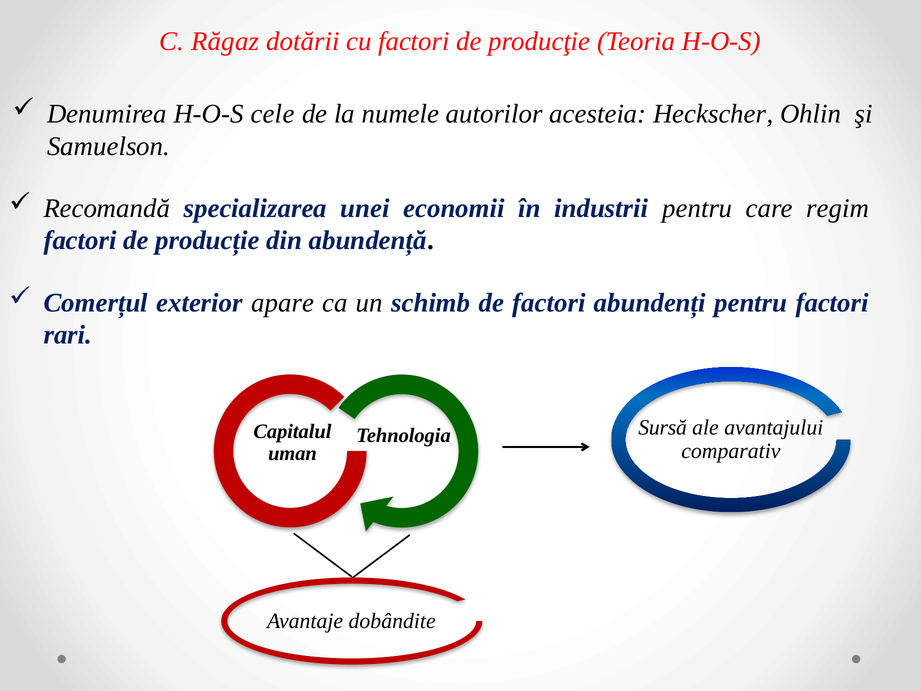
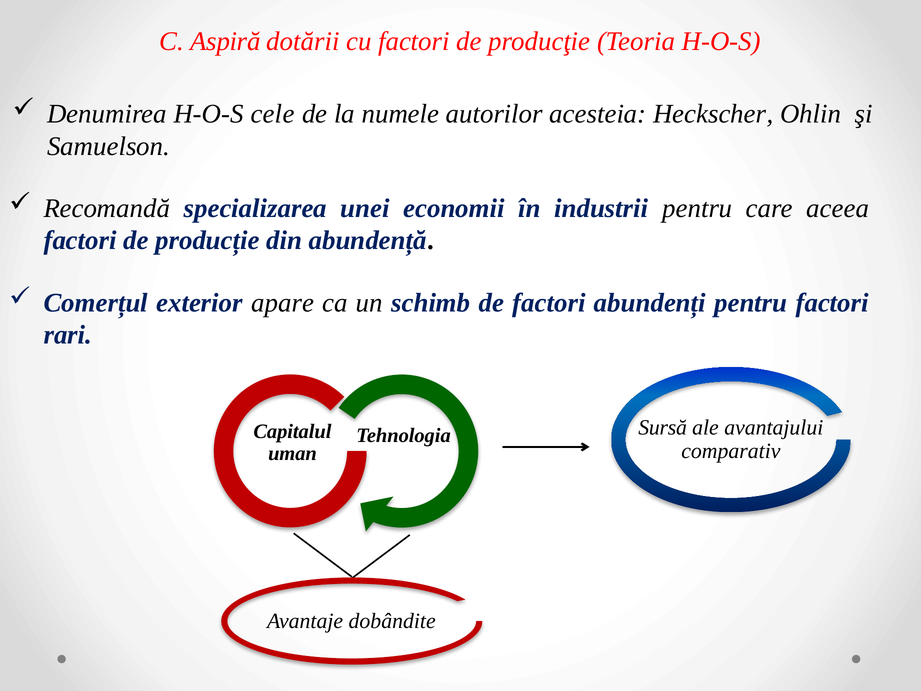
Răgaz: Răgaz -> Aspiră (225, 42)
regim: regim -> aceea (838, 208)
